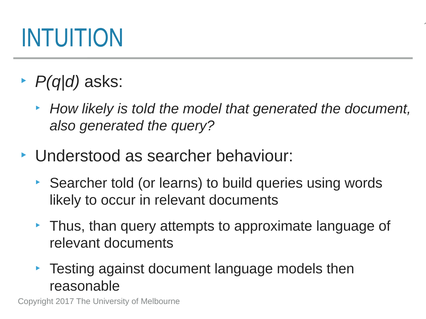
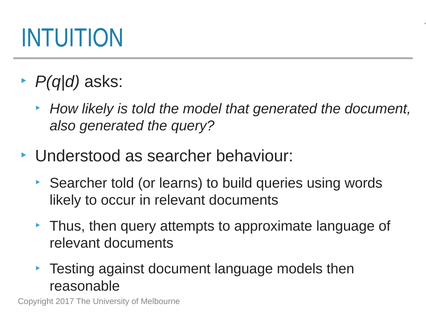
Thus than: than -> then (103, 226)
